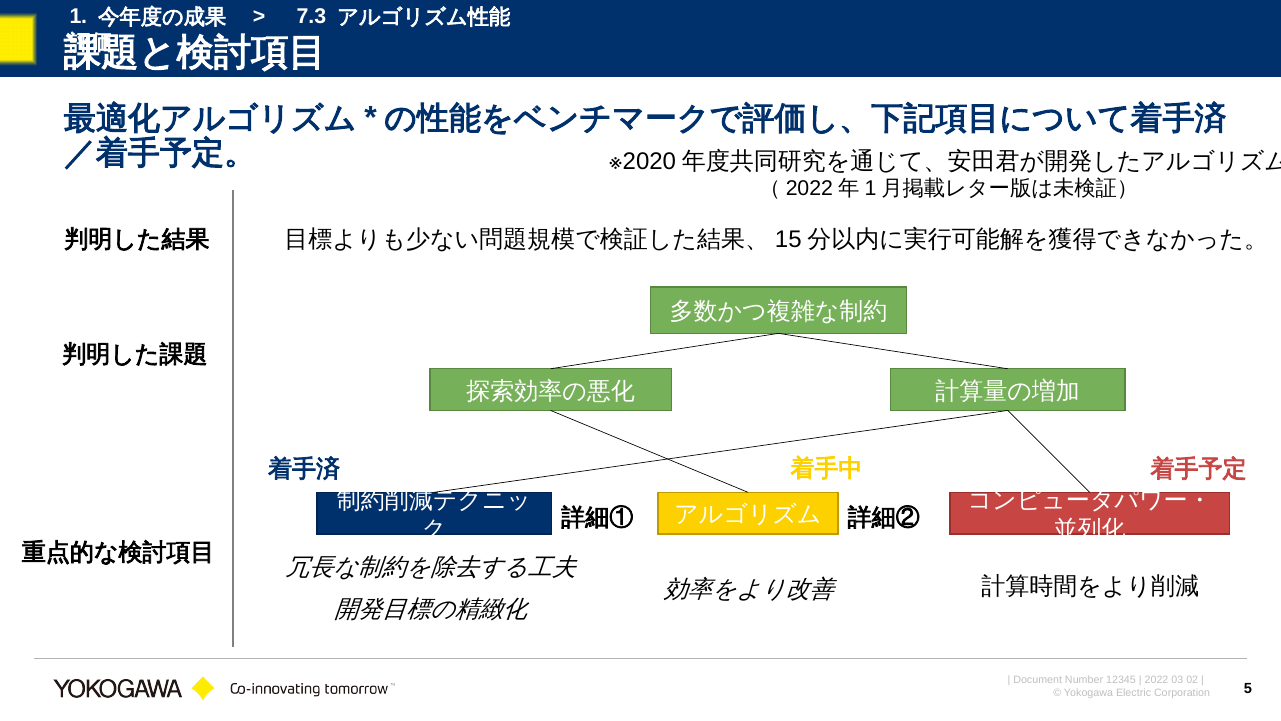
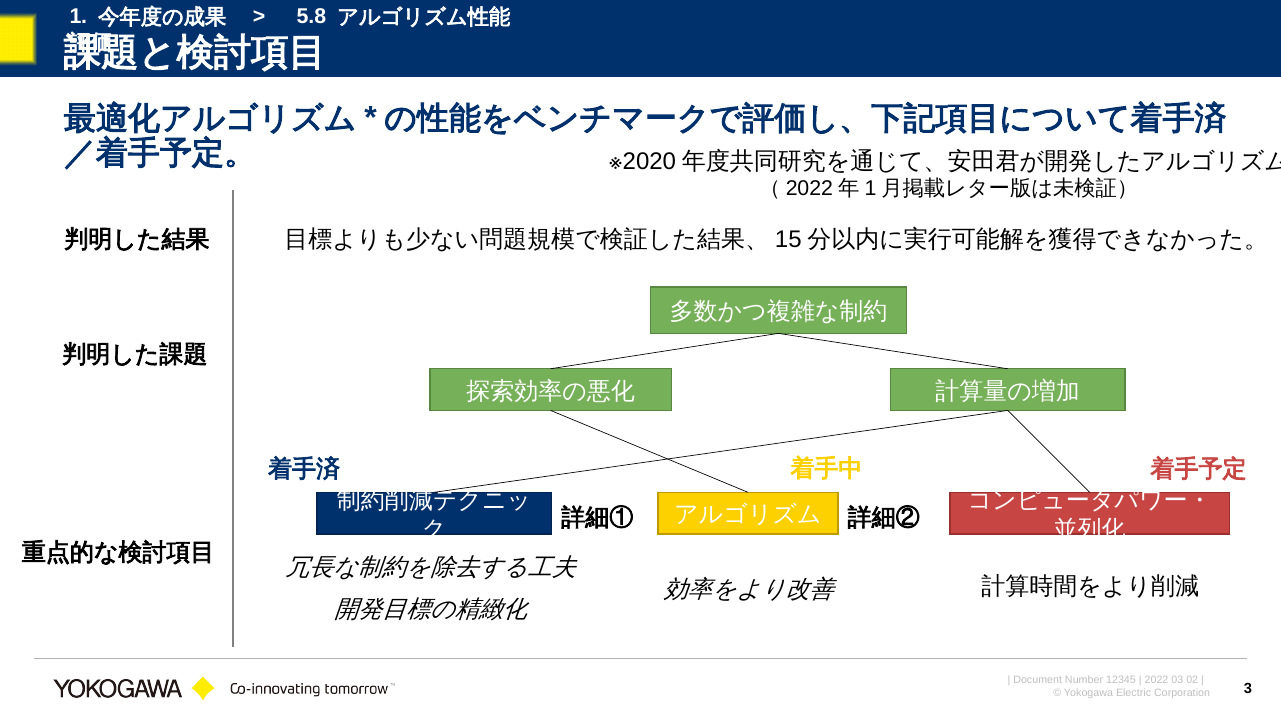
7.3: 7.3 -> 5.8 (311, 17)
5: 5 -> 3 (1248, 688)
